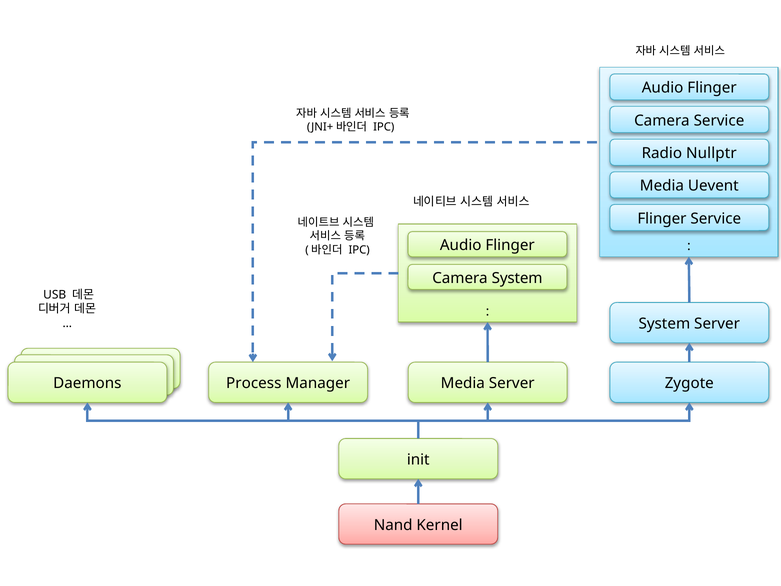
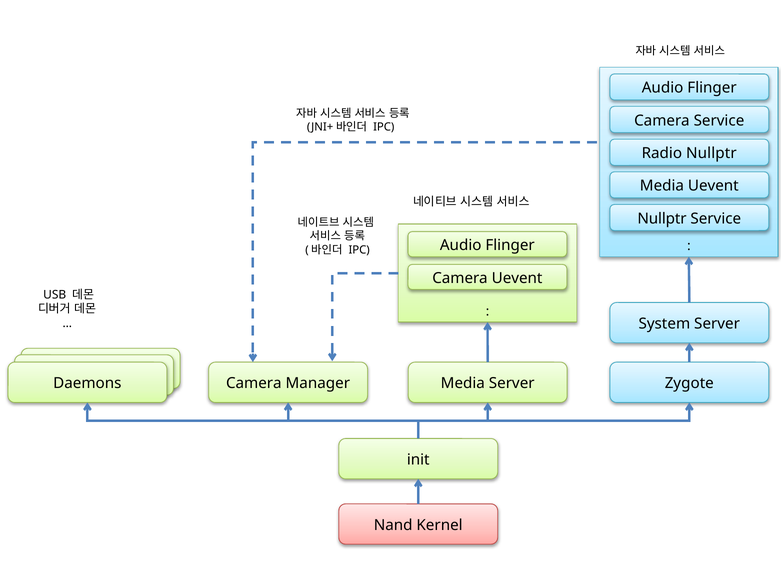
Flinger: Flinger -> Nullptr (662, 218)
Camera System: System -> Uevent (517, 278)
Process: Process -> Camera (254, 383)
